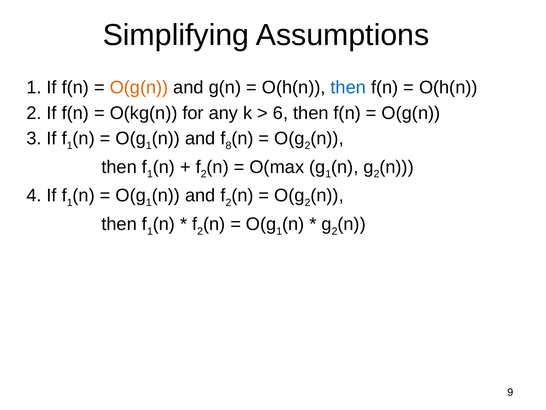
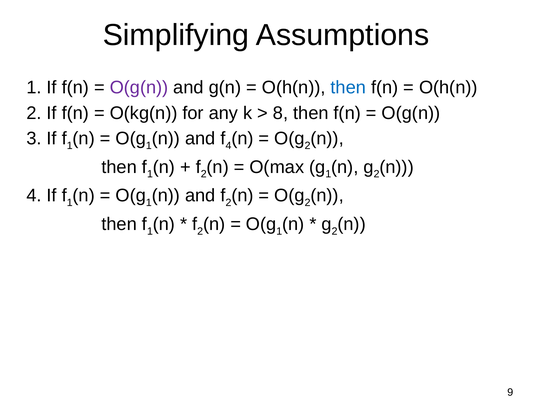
O(g(n colour: orange -> purple (139, 87)
6: 6 -> 8 (281, 113)
8: 8 -> 4 (228, 145)
